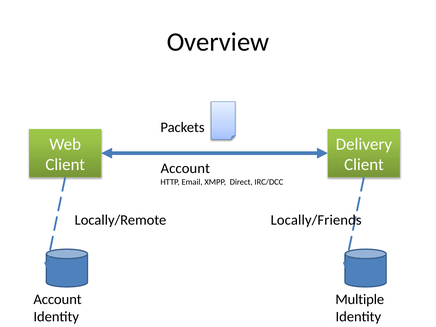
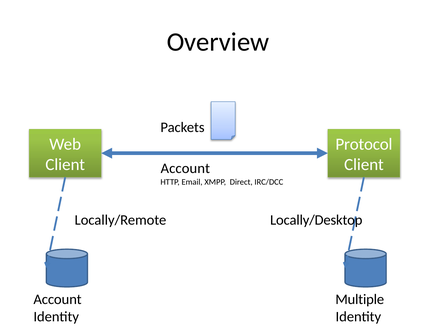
Delivery: Delivery -> Protocol (364, 144)
Locally/Friends: Locally/Friends -> Locally/Desktop (316, 220)
